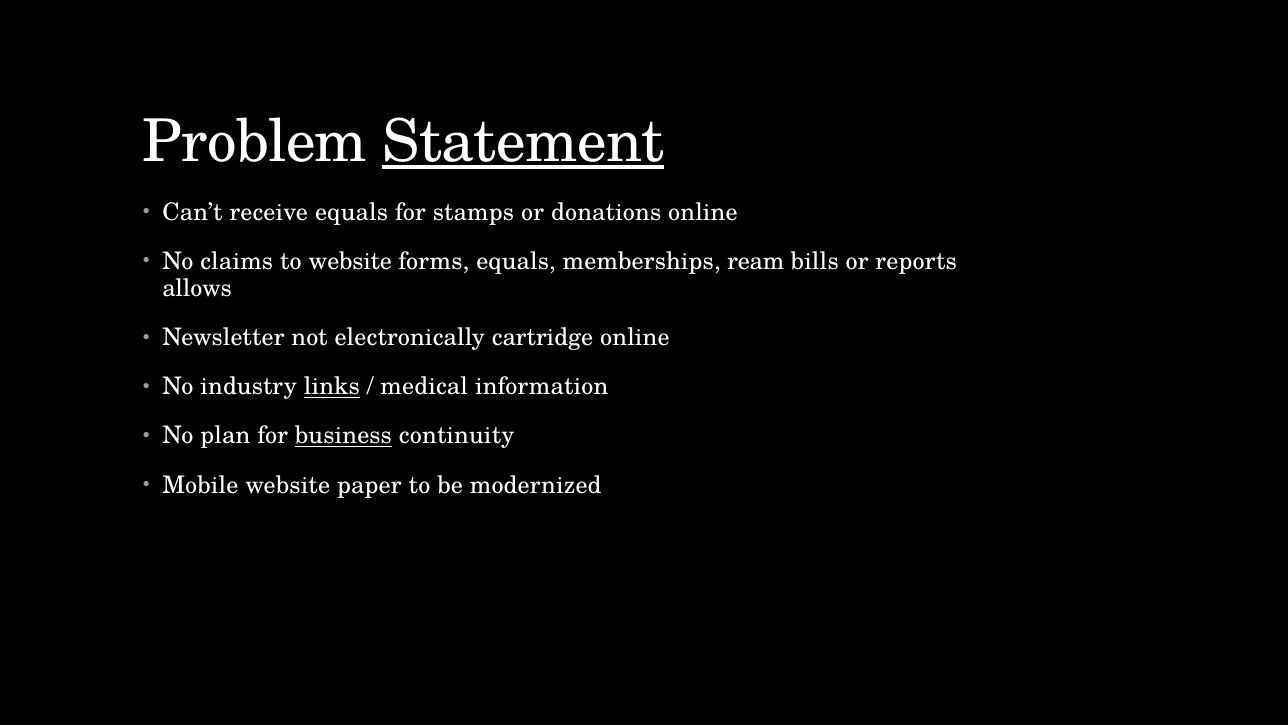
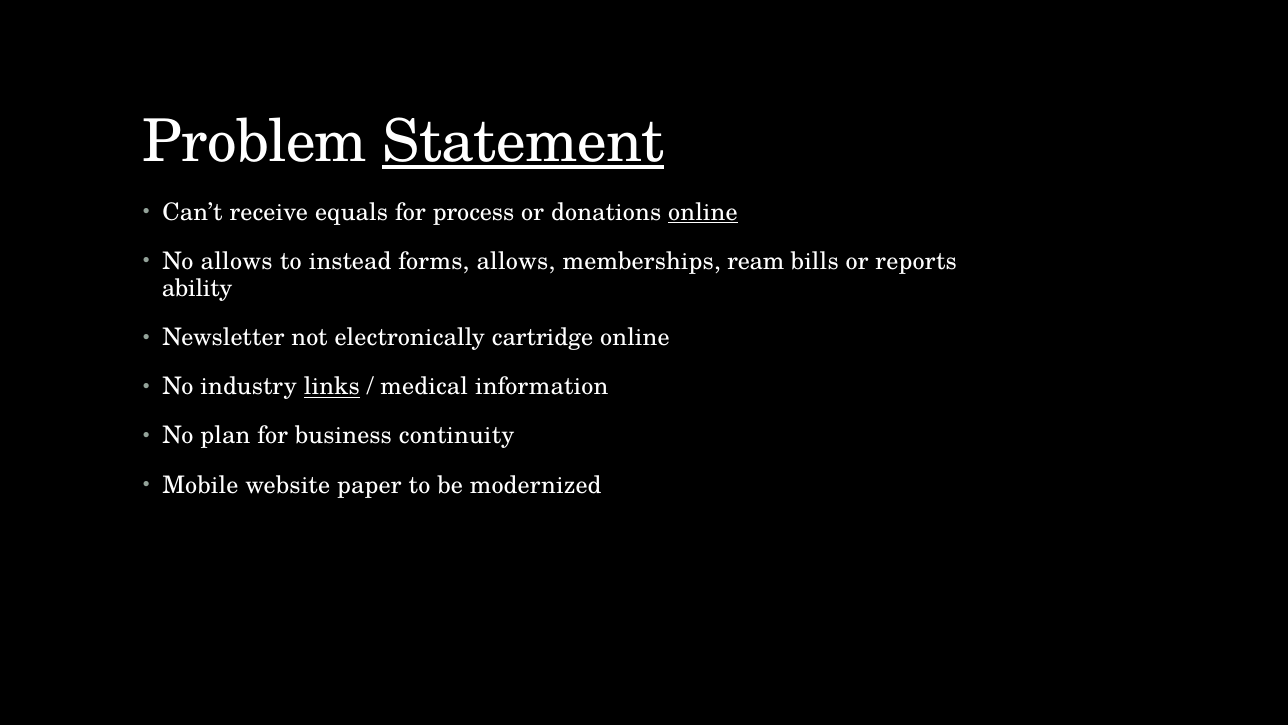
stamps: stamps -> process (474, 212)
online underline: none -> present (703, 212)
No claims: claims -> allows (237, 261)
to website: website -> instead (350, 261)
forms equals: equals -> allows (516, 261)
allows: allows -> ability (197, 289)
business underline: present -> none (343, 436)
